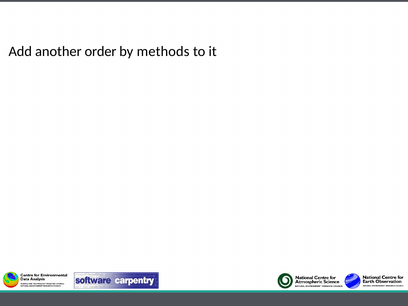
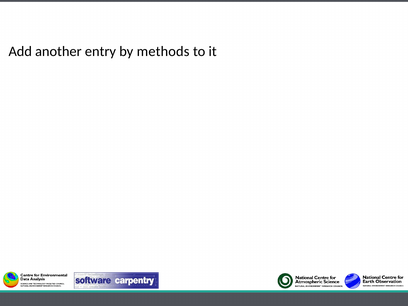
order: order -> entry (100, 51)
